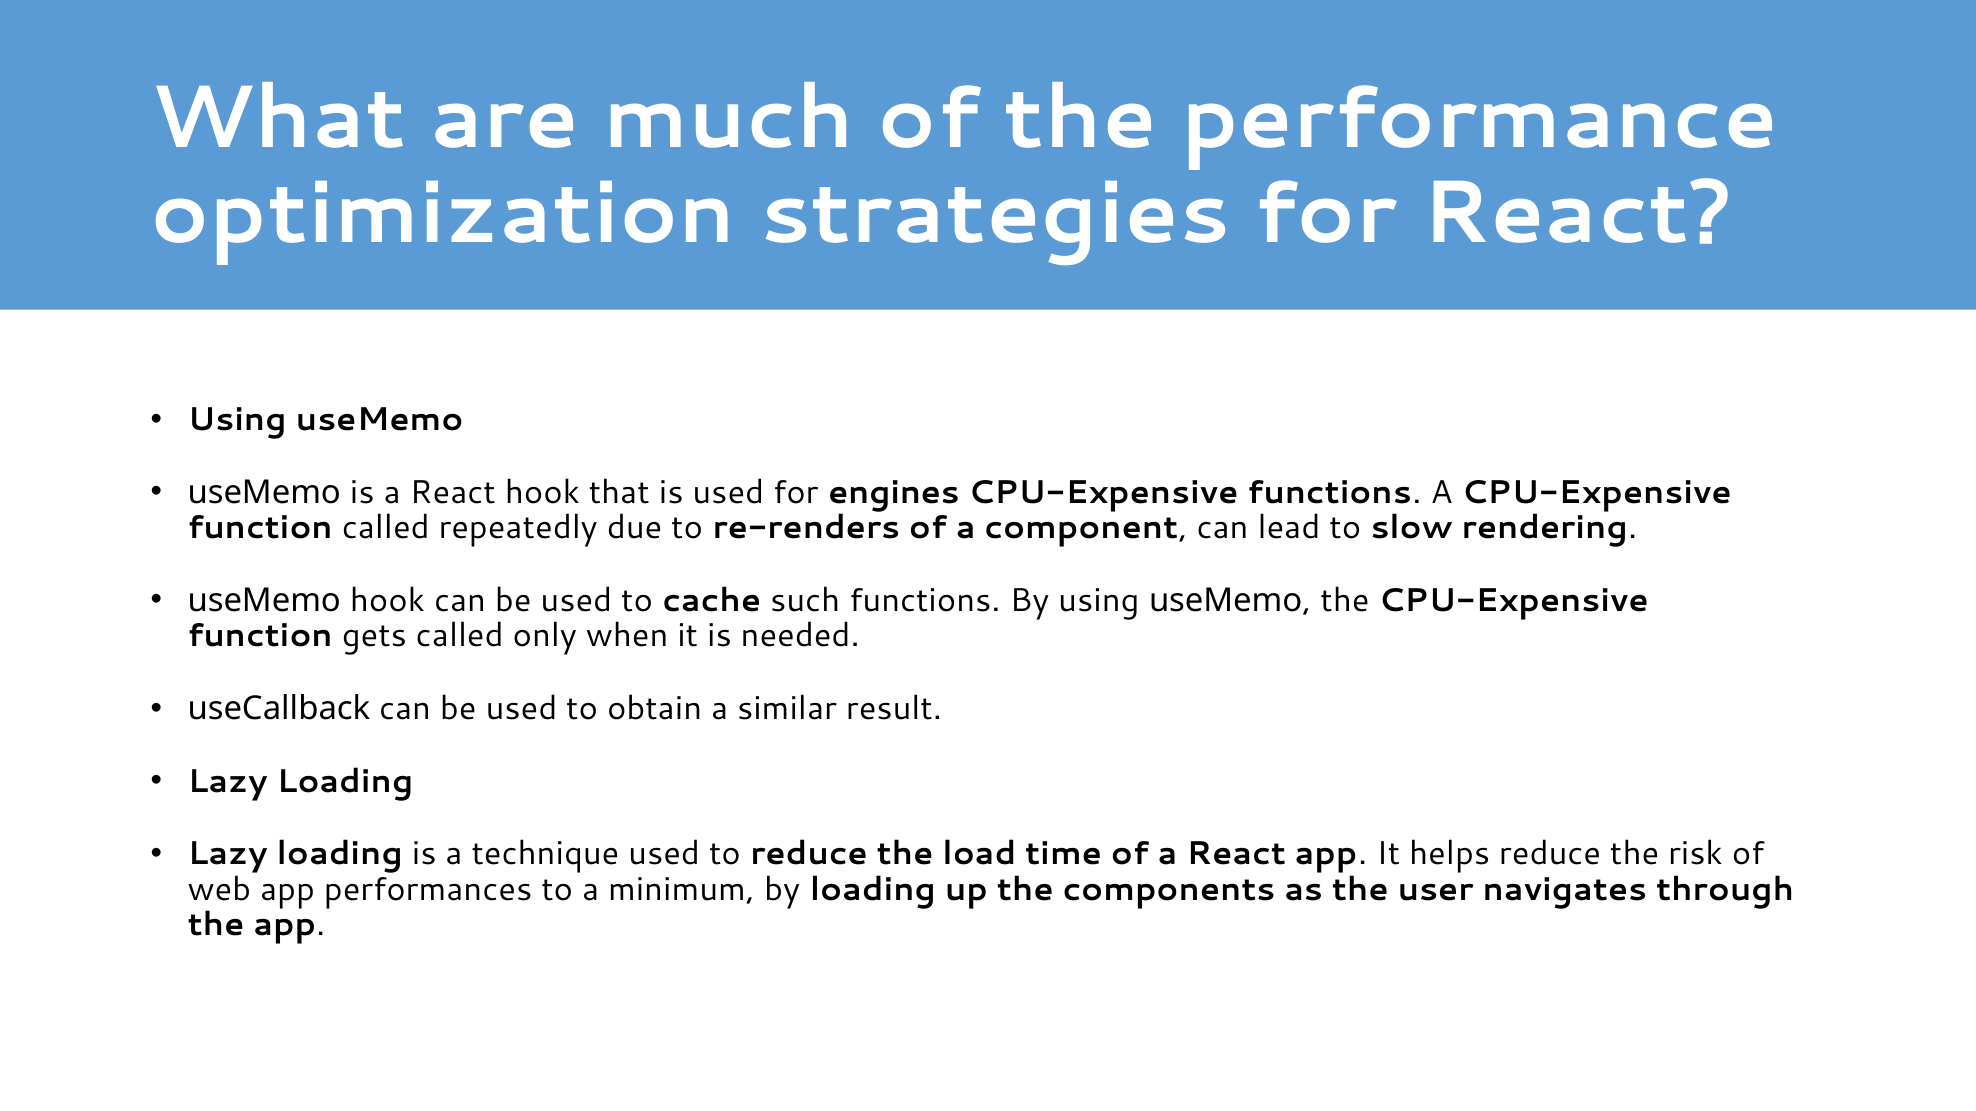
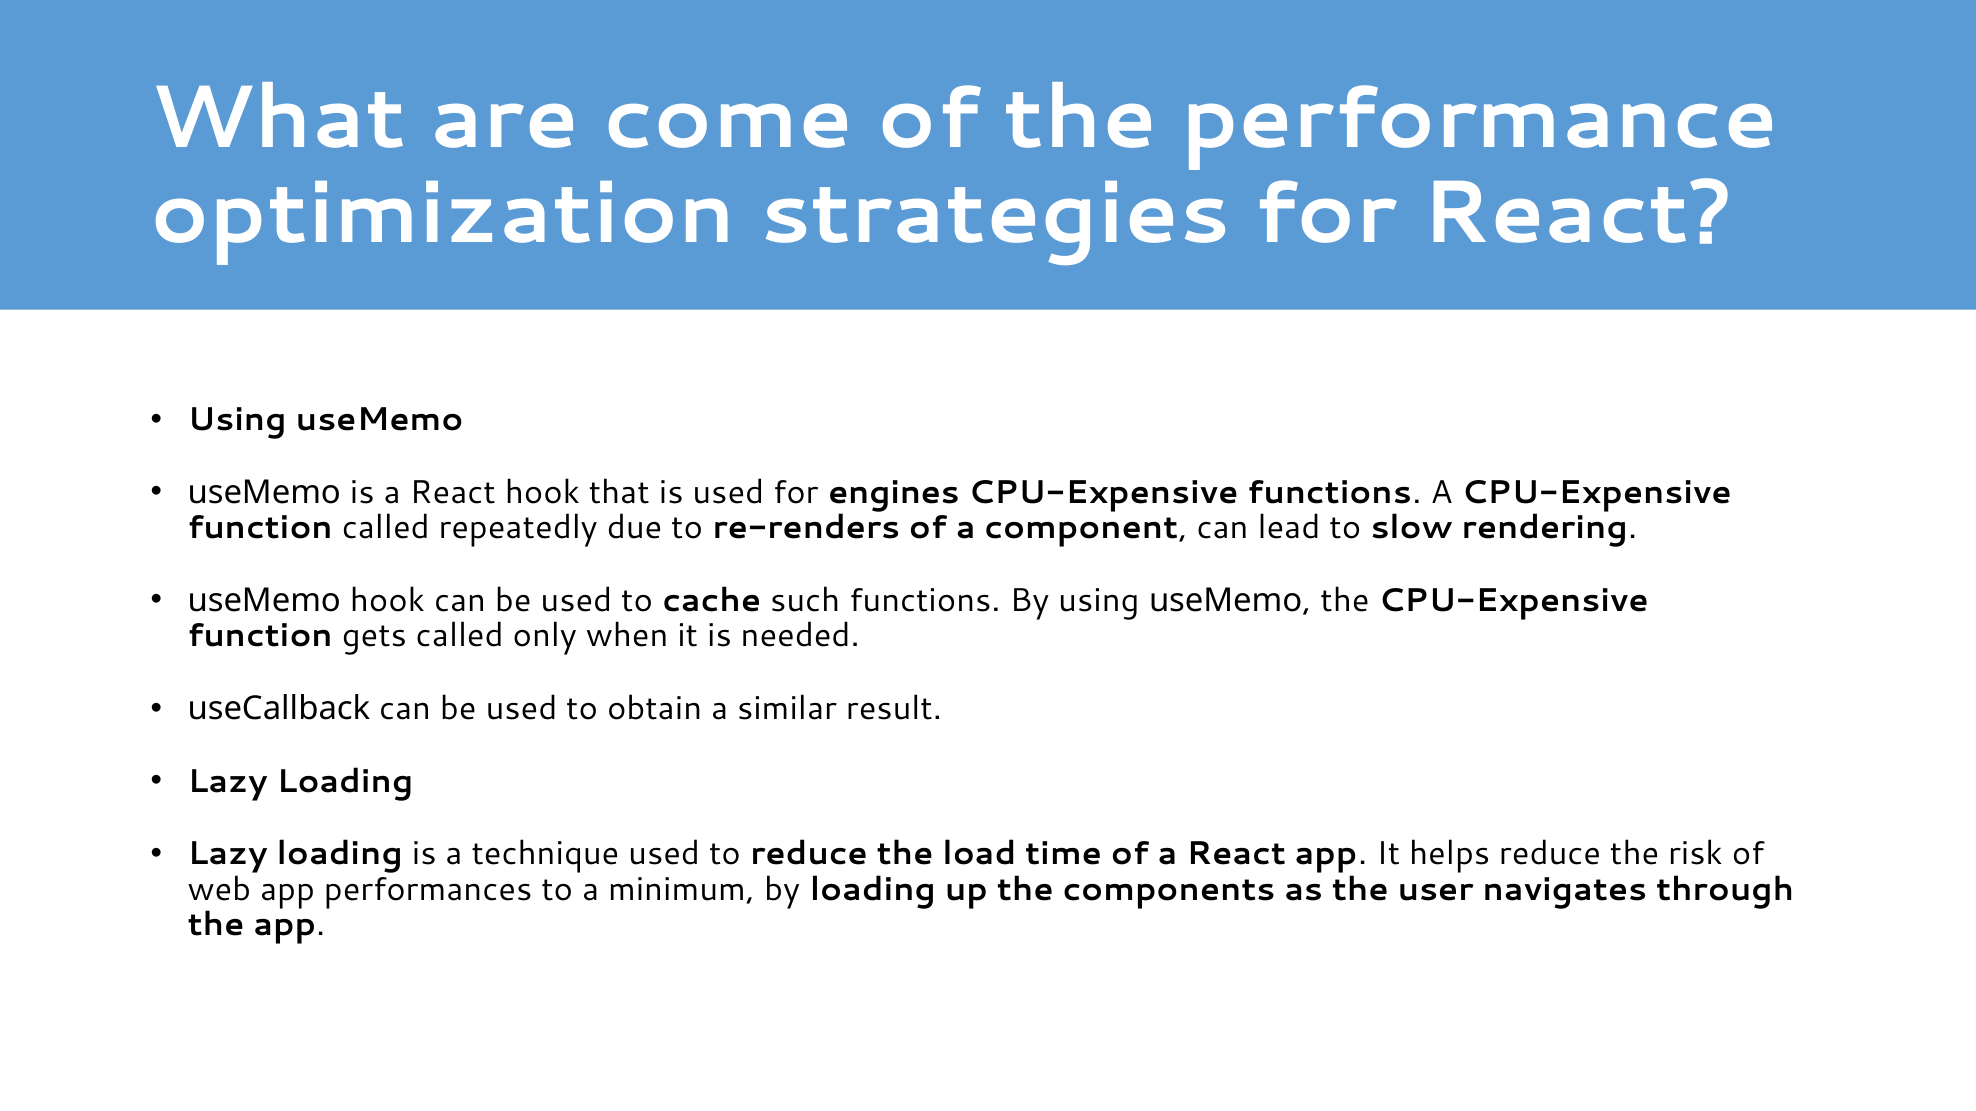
much: much -> come (728, 118)
